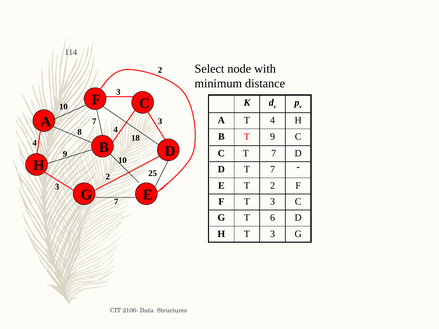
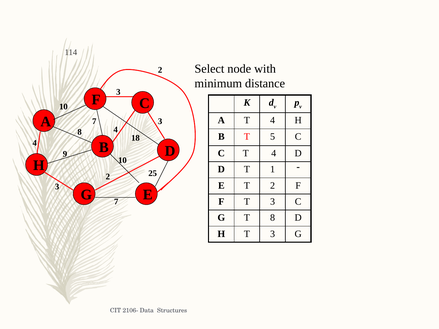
T 9: 9 -> 5 (273, 137)
C T 7: 7 -> 4 (274, 153)
D T 7: 7 -> 1 (273, 170)
T 6: 6 -> 8 (273, 218)
